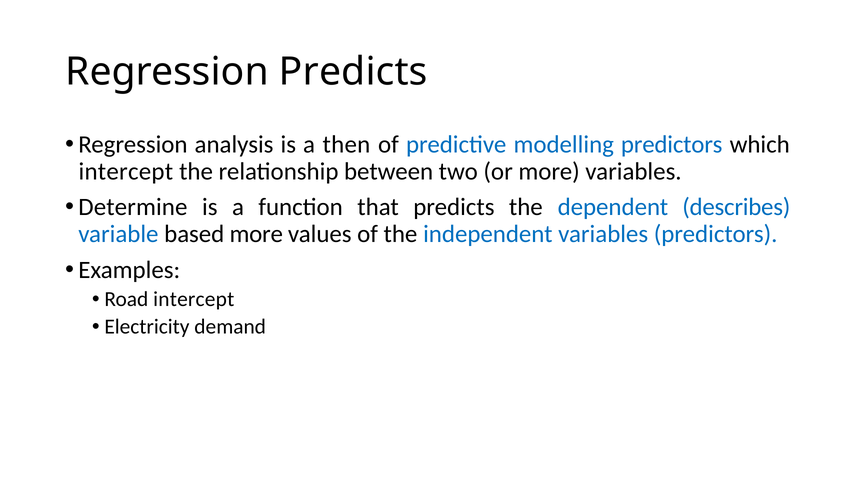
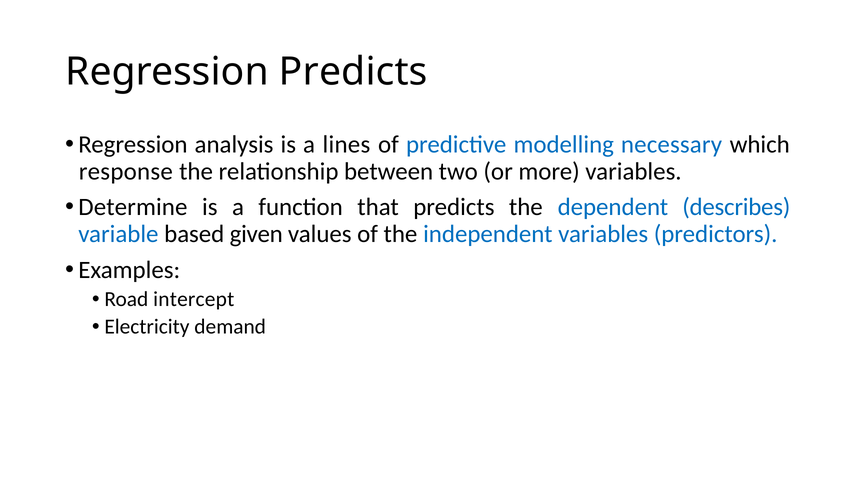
then: then -> lines (346, 145)
modelling predictors: predictors -> necessary (672, 145)
intercept: intercept -> response (126, 171)
based more: more -> given (256, 234)
